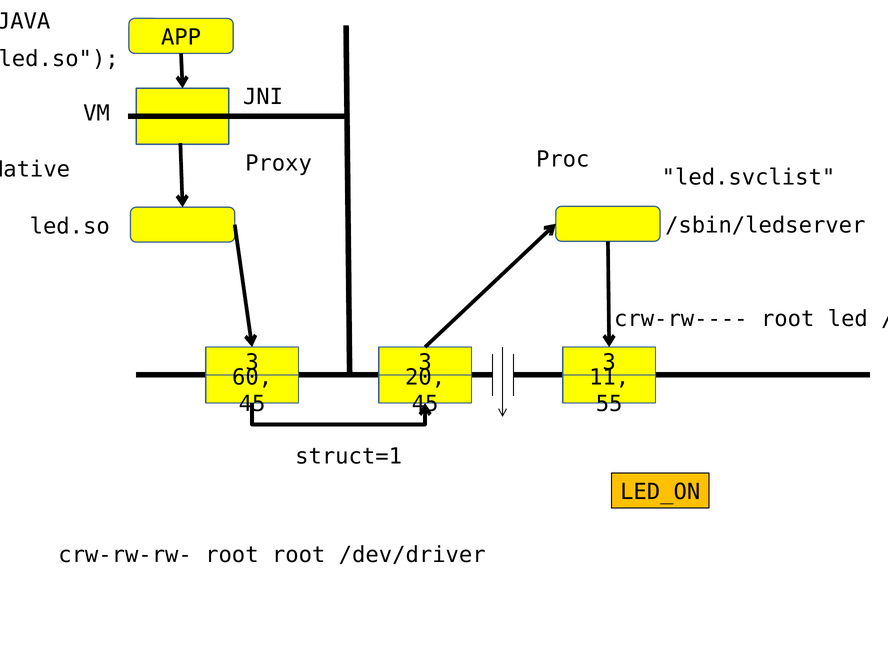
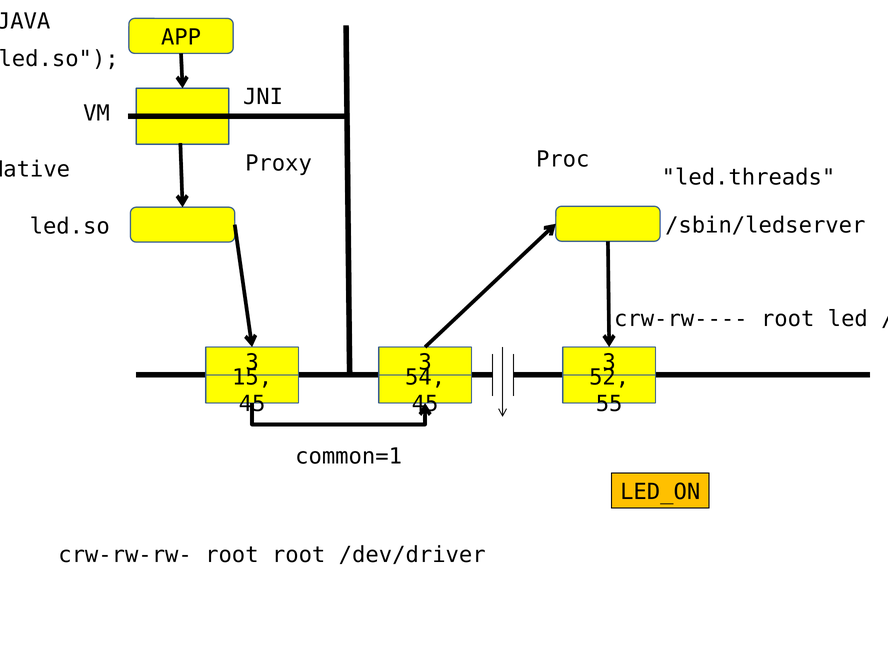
led.svclist: led.svclist -> led.threads (748, 177)
60: 60 -> 15 (252, 377)
20: 20 -> 54 (425, 377)
11: 11 -> 52 (609, 377)
struct=1: struct=1 -> common=1 (349, 456)
